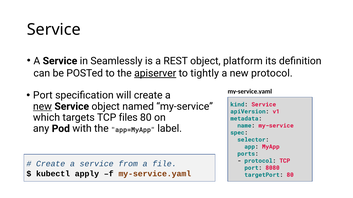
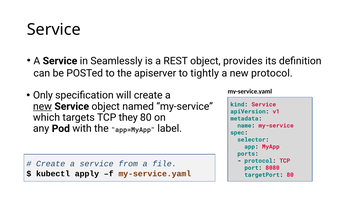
platform: platform -> provides (243, 61)
apiserver underline: present -> none (155, 73)
Port: Port -> Only (43, 96)
files: files -> they (128, 118)
